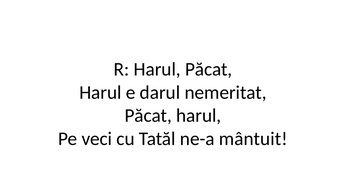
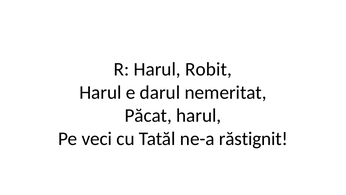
Harul Păcat: Păcat -> Robit (209, 69)
mântuit: mântuit -> răstignit (253, 138)
